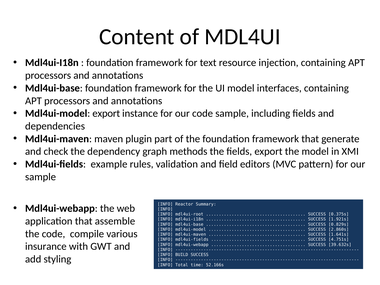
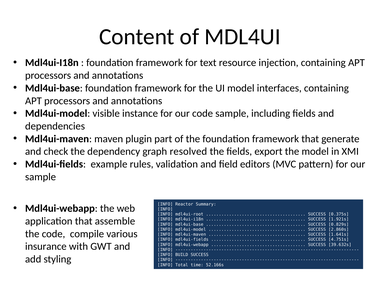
Mdl4ui-model export: export -> visible (106, 113)
methods: methods -> resolved (188, 151)
